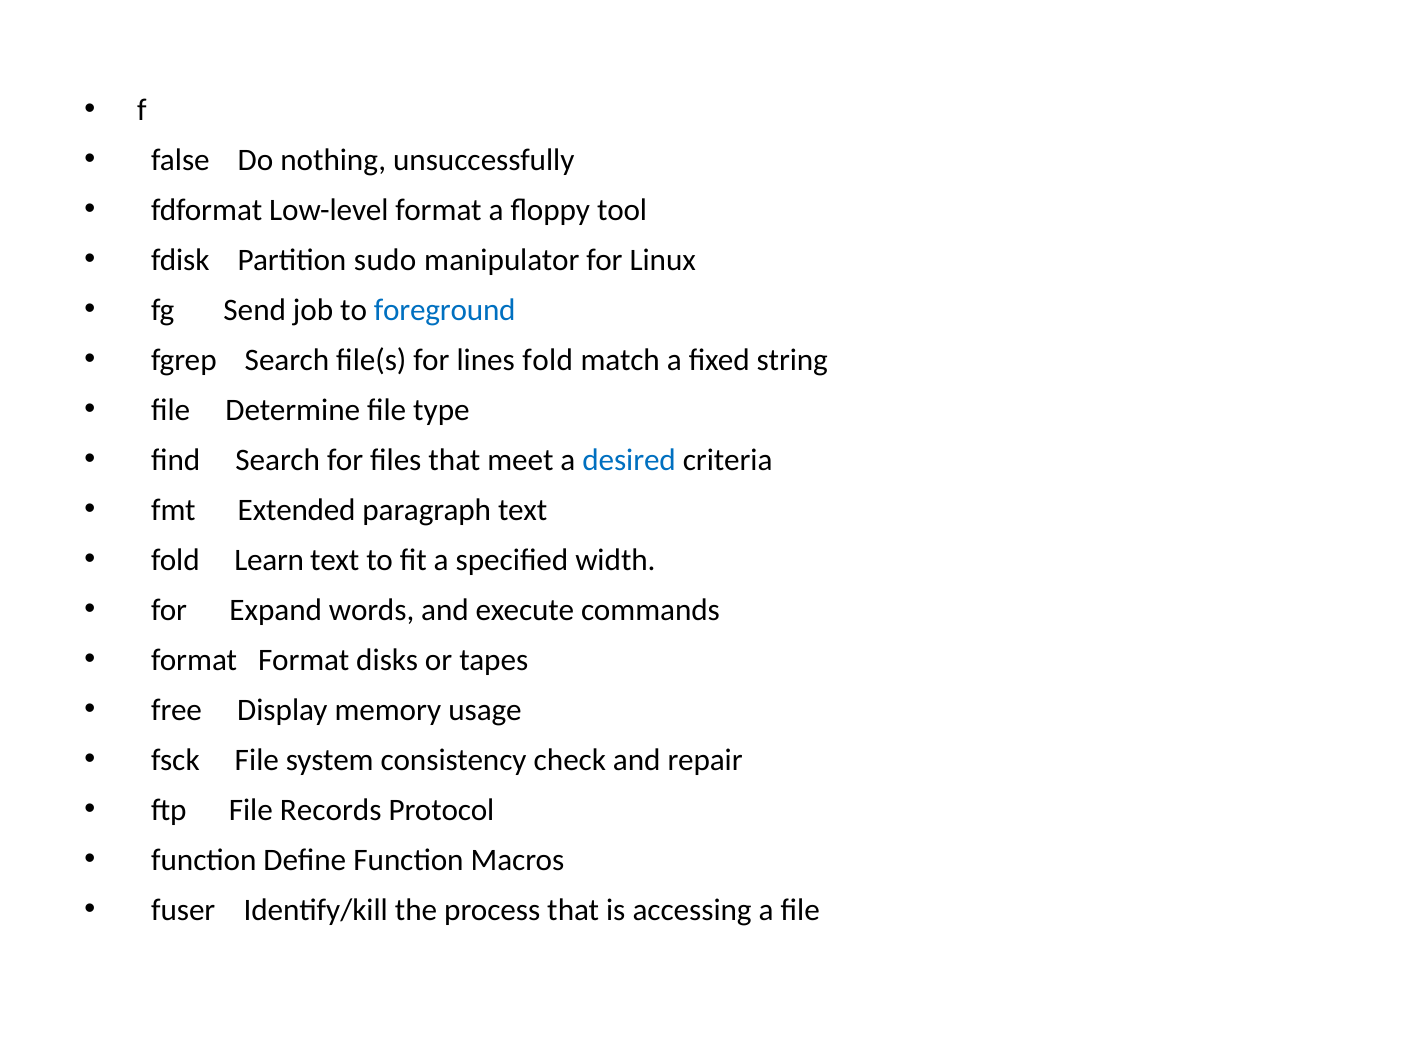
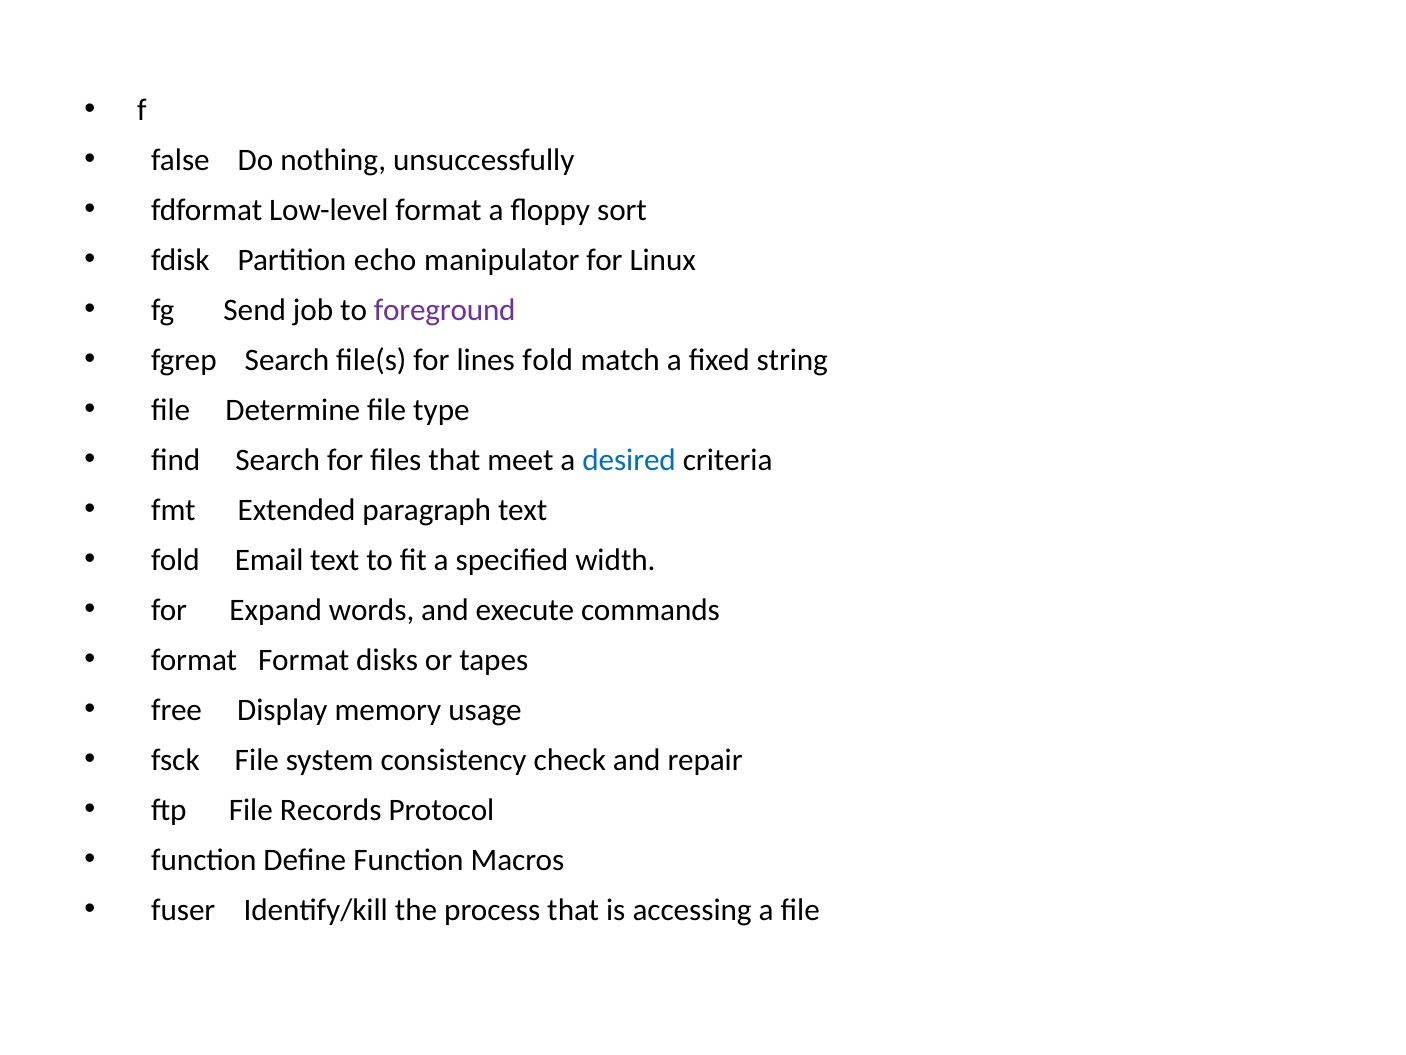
tool: tool -> sort (622, 210)
sudo: sudo -> echo (385, 260)
foreground colour: blue -> purple (445, 310)
Learn: Learn -> Email (269, 560)
